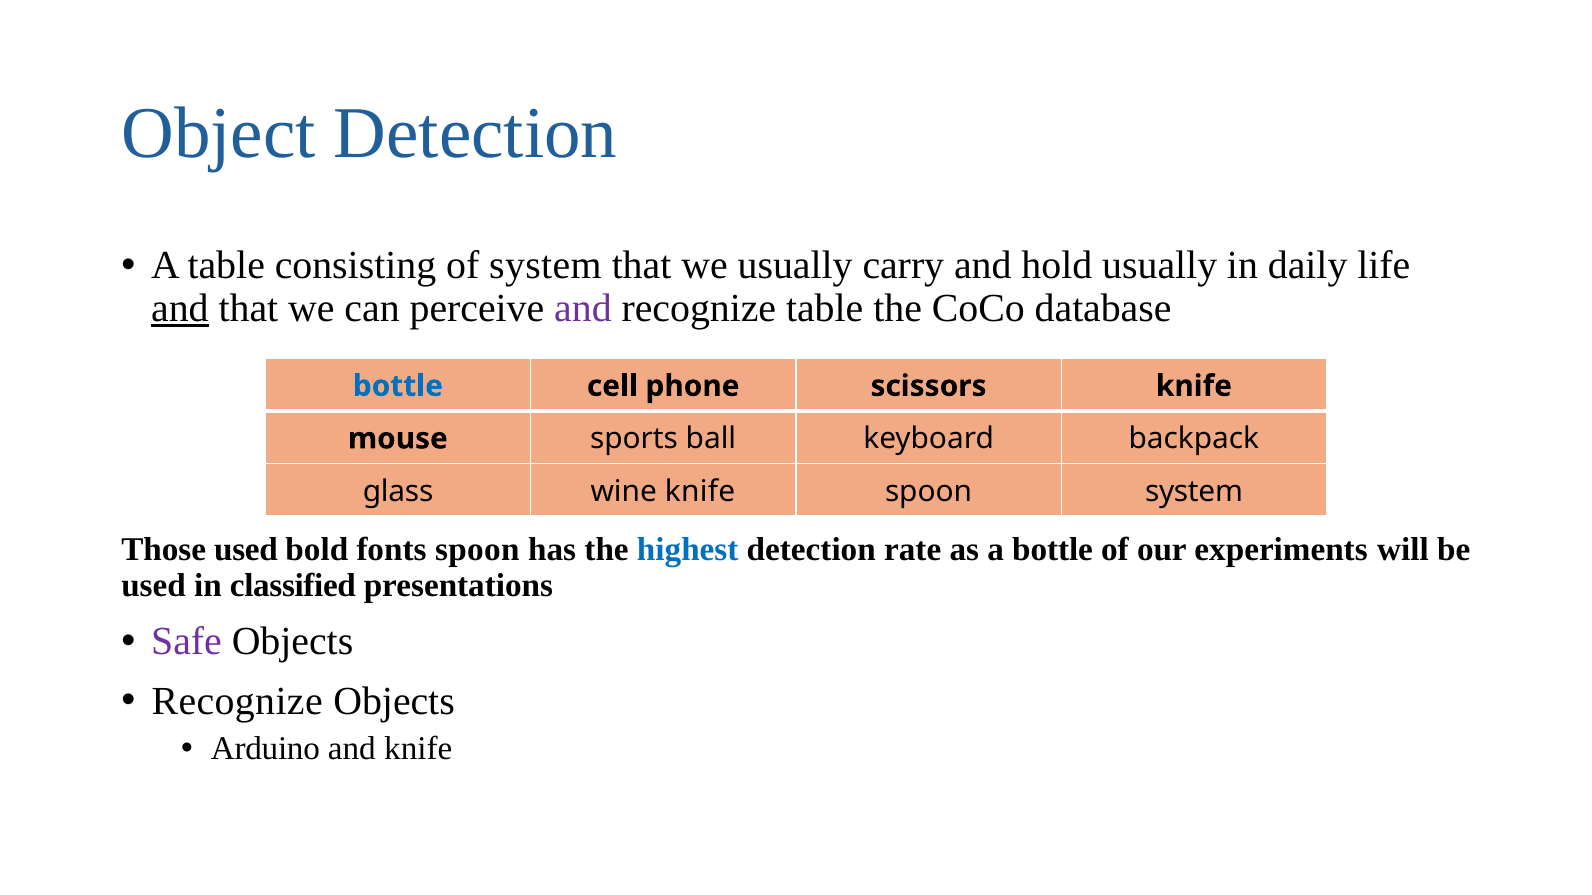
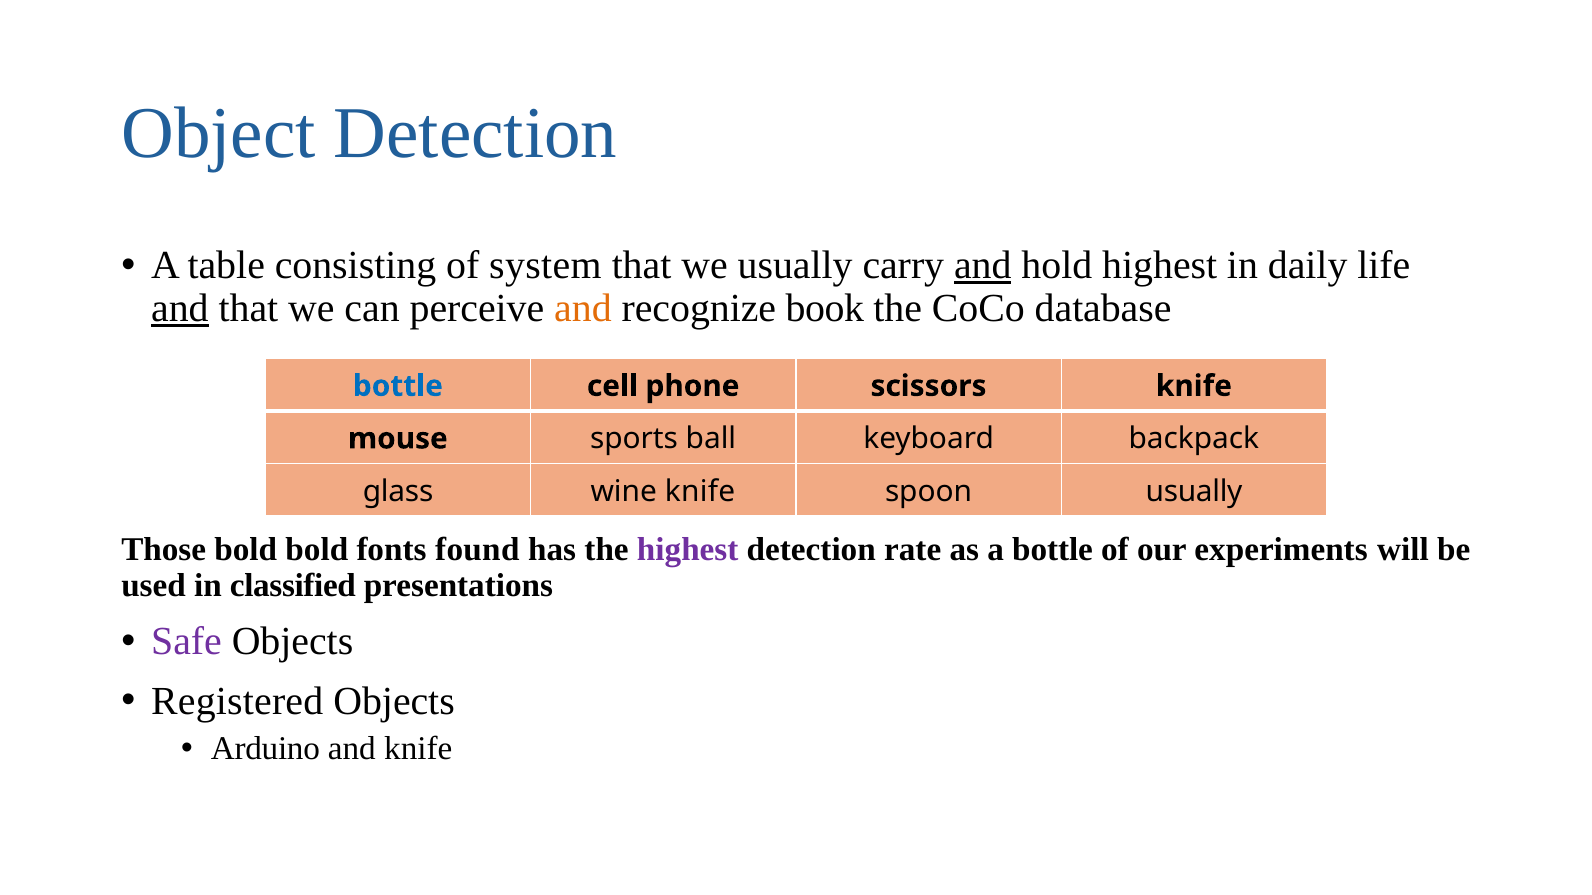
and underline: none -> present (983, 266)
hold usually: usually -> highest (1160, 266)
and colour: purple -> orange (583, 309)
recognize table: table -> book (825, 309)
spoon system: system -> usually (1194, 491)
Those used: used -> bold (246, 550)
fonts spoon: spoon -> found (477, 550)
highest colour: blue -> purple (688, 550)
Recognize: Recognize -> Registered (237, 702)
